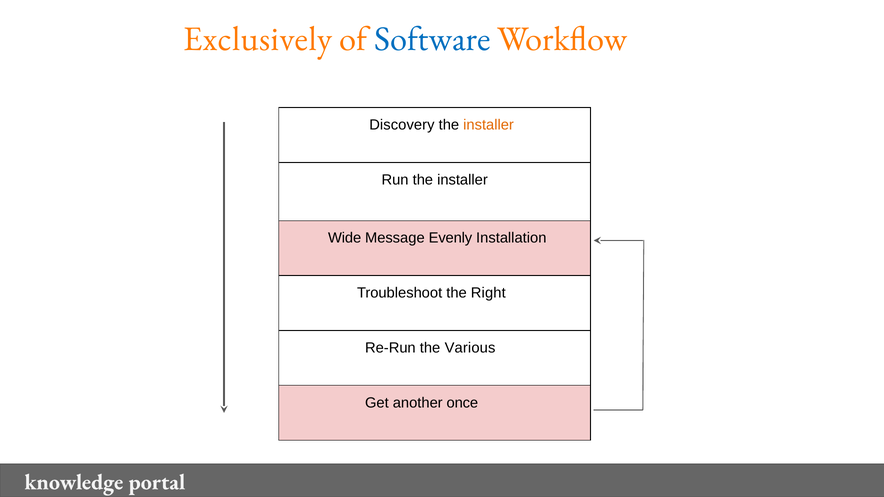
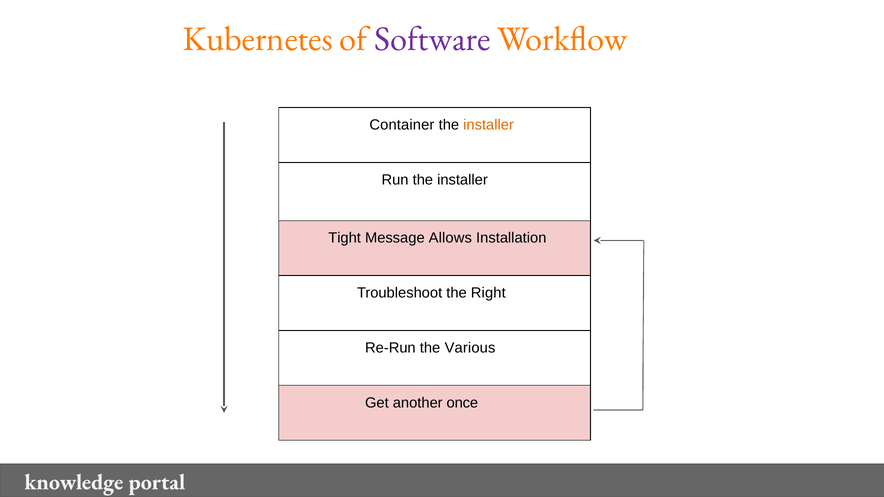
Exclusively: Exclusively -> Kubernetes (258, 39)
Software colour: blue -> purple (432, 39)
Discovery: Discovery -> Container (402, 125)
Wide: Wide -> Tight (345, 238)
Evenly: Evenly -> Allows (450, 238)
